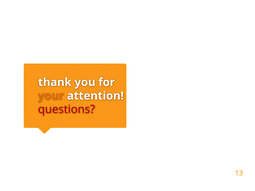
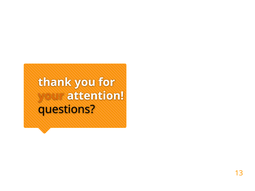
questions colour: red -> black (67, 110)
